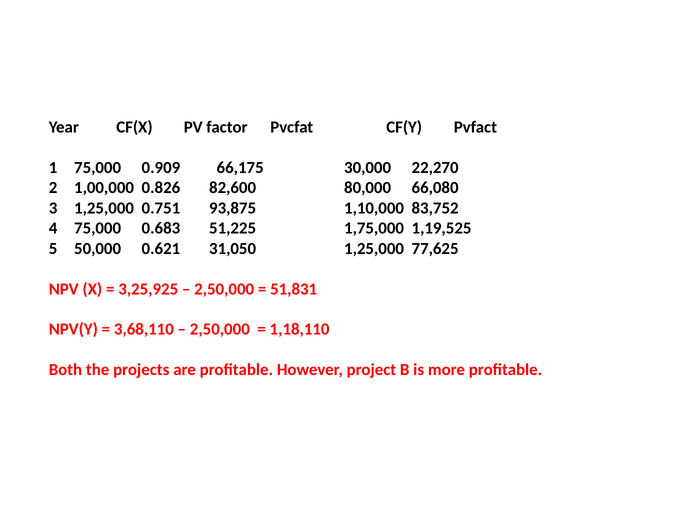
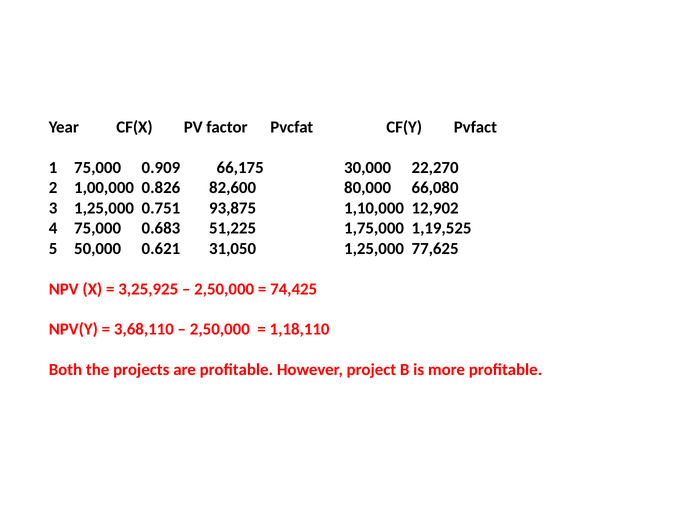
83,752: 83,752 -> 12,902 (435, 208)
51,831: 51,831 -> 74,425 (294, 289)
